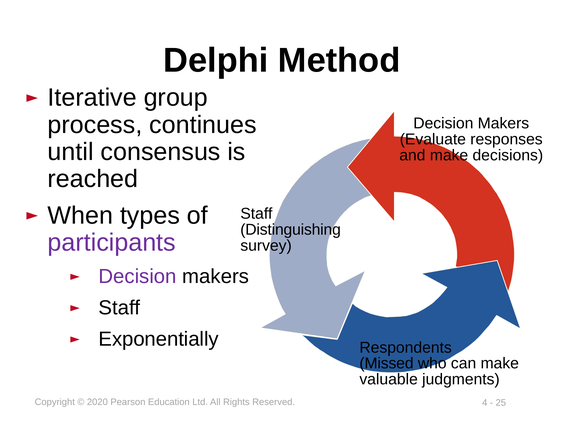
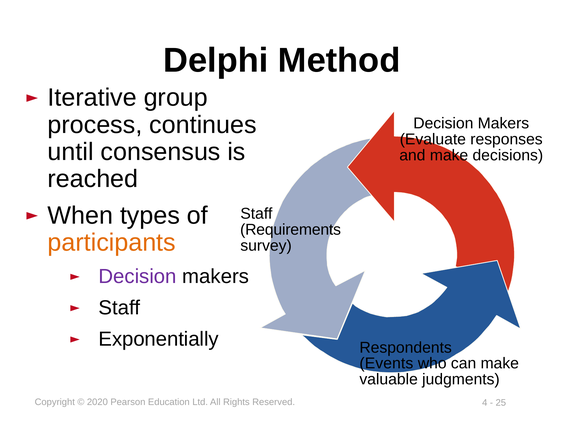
Distinguishing: Distinguishing -> Requirements (291, 230)
participants colour: purple -> orange (112, 243)
Missed: Missed -> Events (386, 363)
